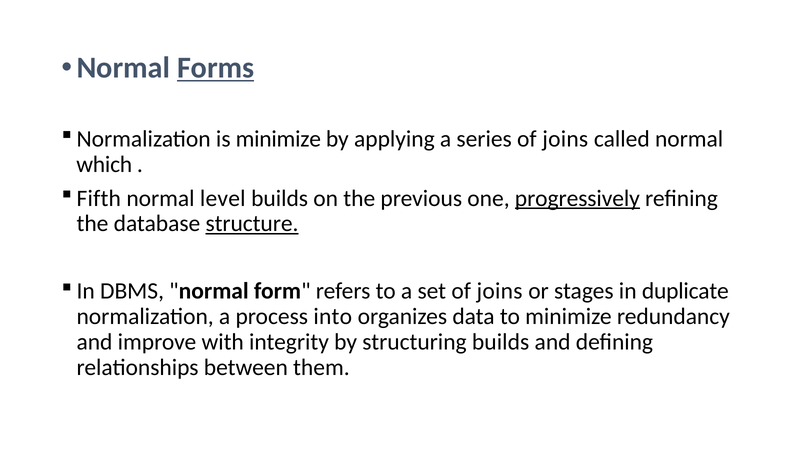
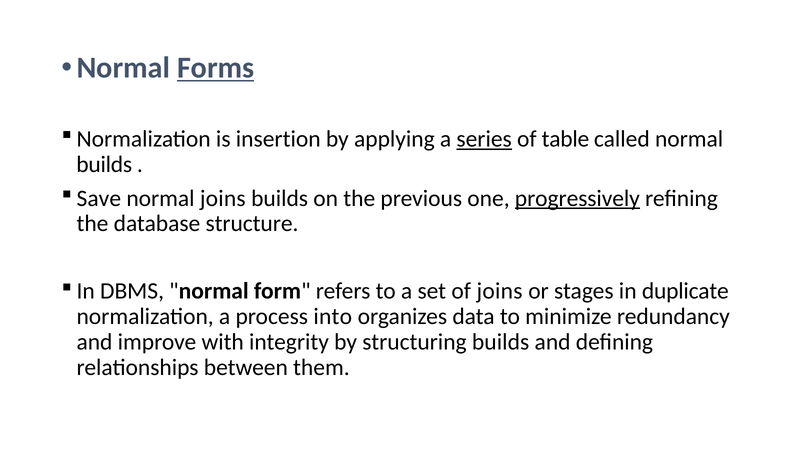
is minimize: minimize -> insertion (278, 139)
series underline: none -> present (484, 139)
joins: joins -> table (565, 139)
which: which -> builds (104, 164)
Fifth: Fifth -> Save (99, 198)
normal level: level -> joins (223, 198)
structure underline: present -> none (252, 223)
